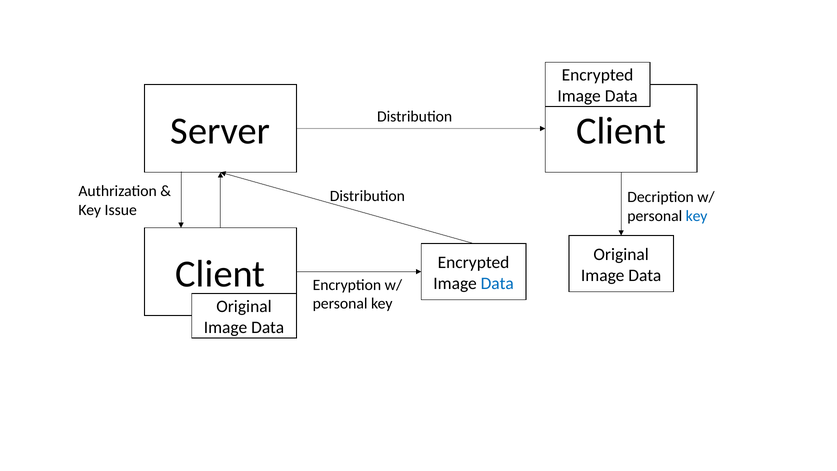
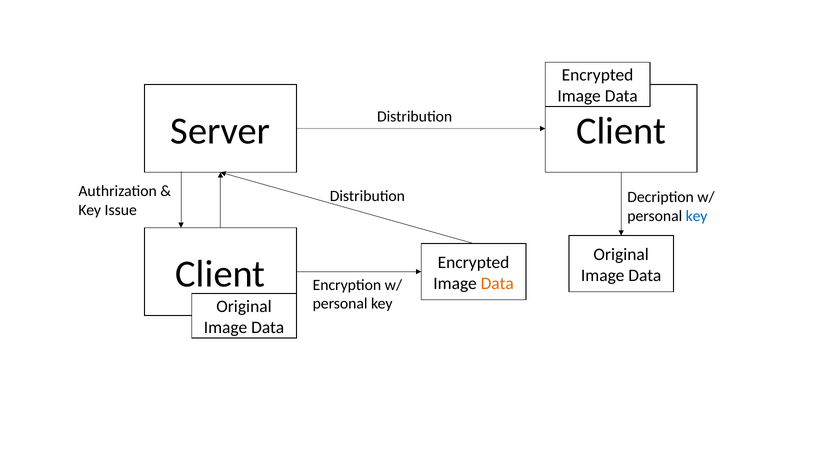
Data colour: blue -> orange (497, 283)
